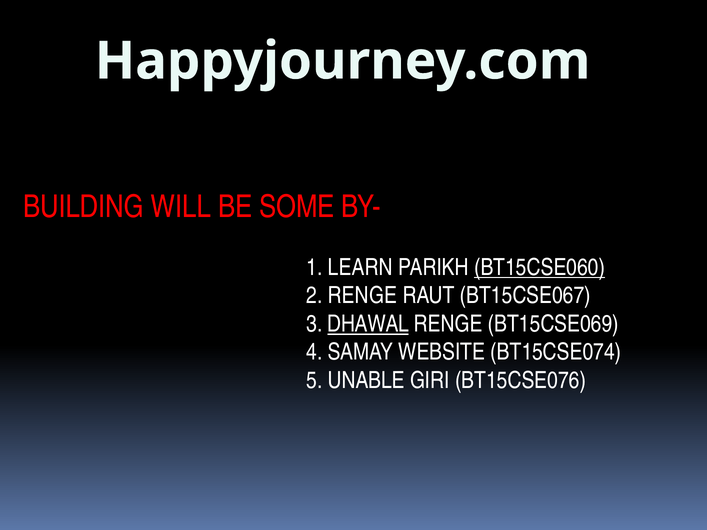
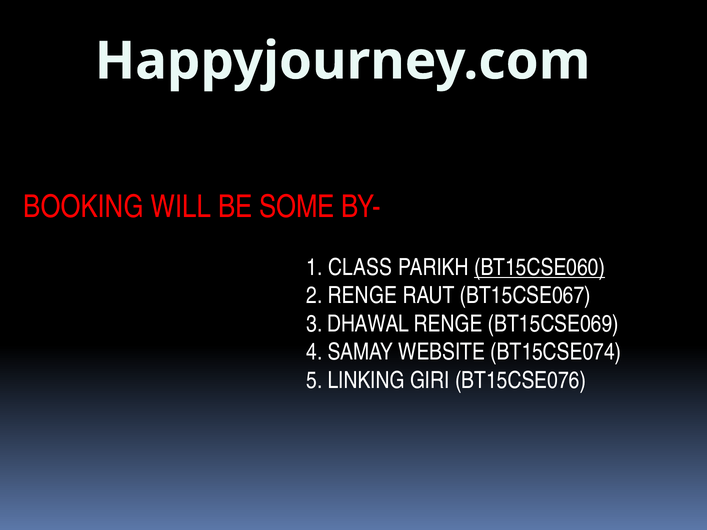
BUILDING: BUILDING -> BOOKING (84, 207)
LEARN: LEARN -> CLASS (360, 268)
DHAWAL underline: present -> none (368, 324)
UNABLE: UNABLE -> LINKING (366, 381)
